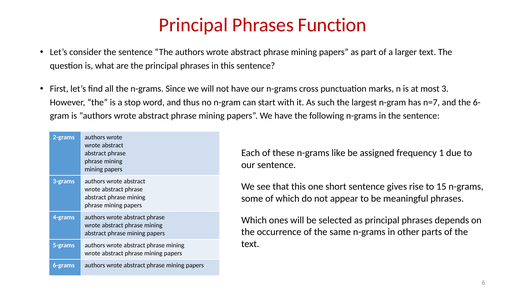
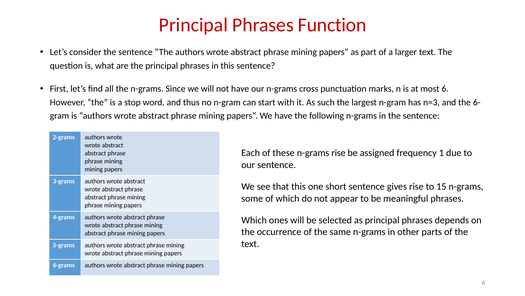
most 3: 3 -> 6 (445, 89)
n=7: n=7 -> n=3 (432, 102)
n-grams like: like -> rise (338, 153)
